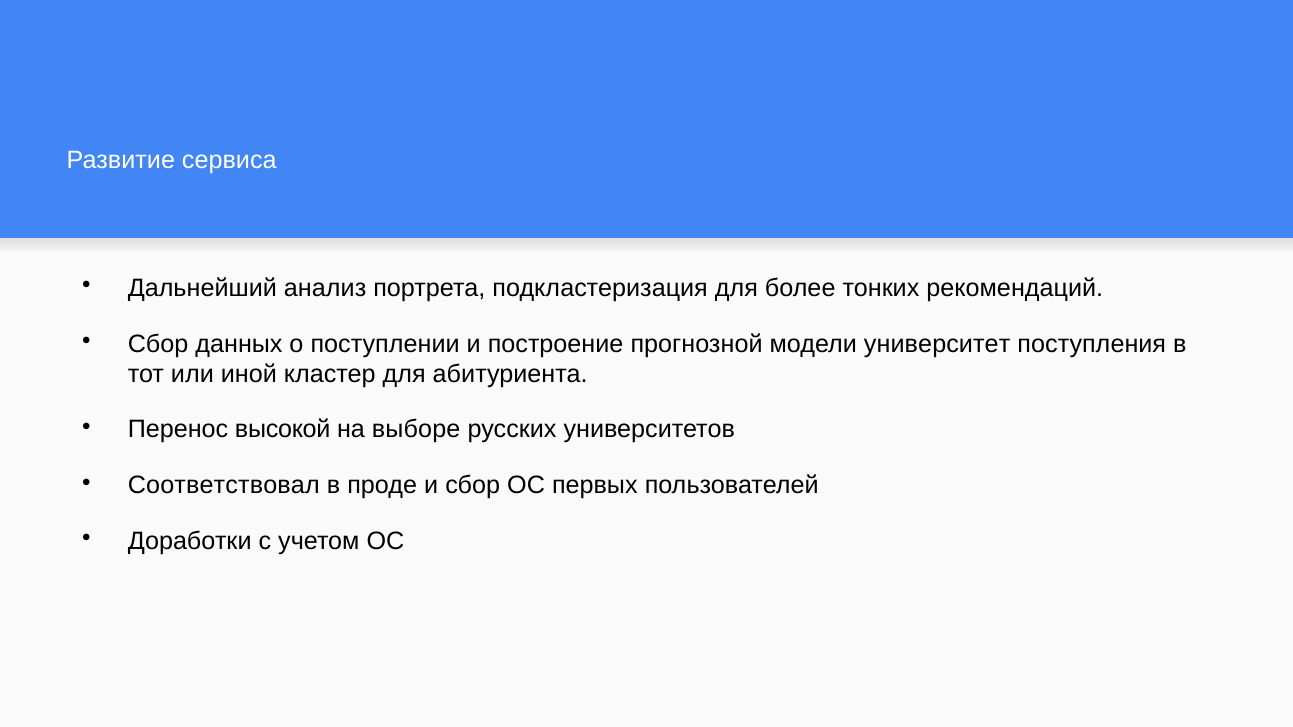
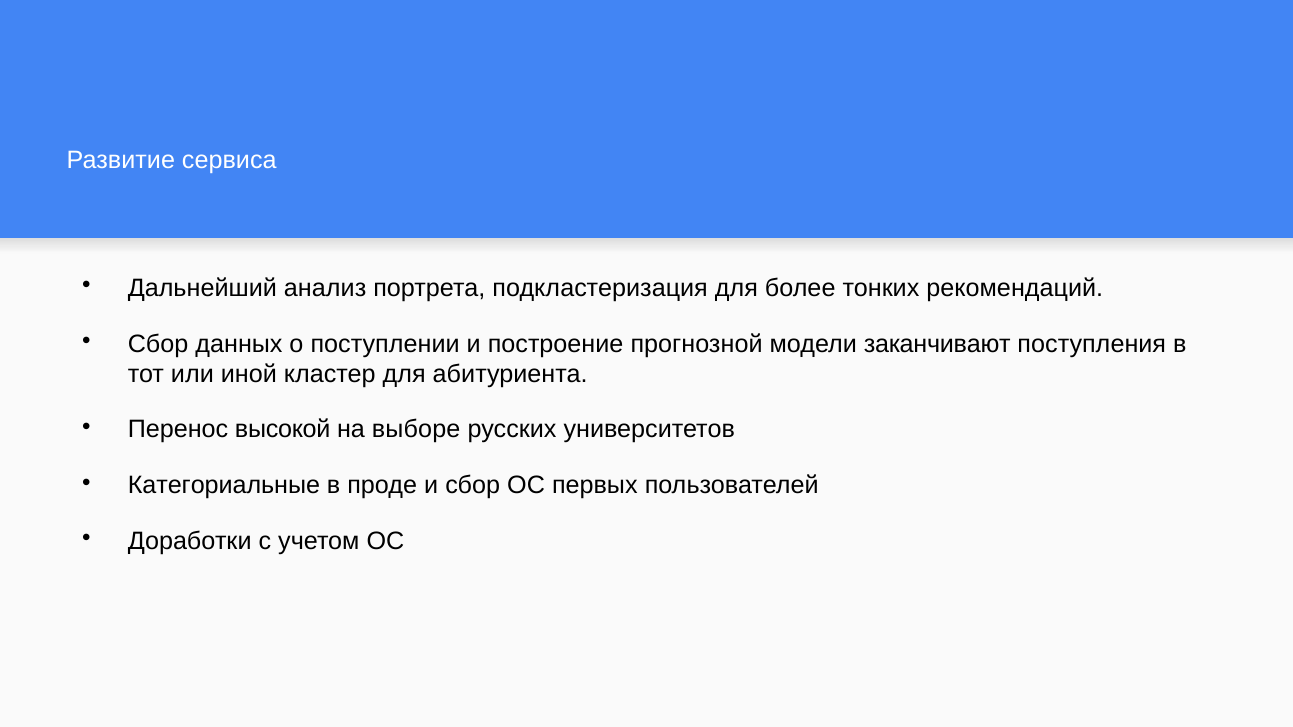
университет: университет -> заканчивают (937, 344)
Соответствовал: Соответствовал -> Категориальные (224, 486)
